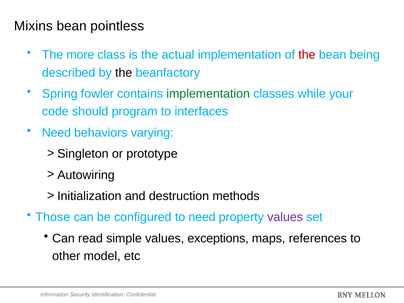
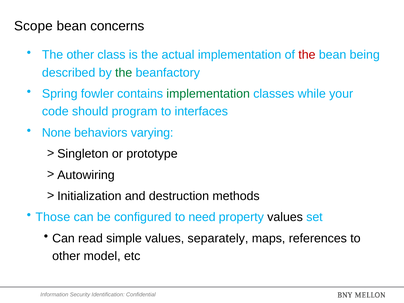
Mixins: Mixins -> Scope (33, 26)
pointless: pointless -> concerns (117, 26)
The more: more -> other (80, 55)
the colour: black -> green (124, 73)
Need: Need -> None (56, 133)
values colour: purple -> black (285, 217)
exceptions: exceptions -> separately (218, 238)
